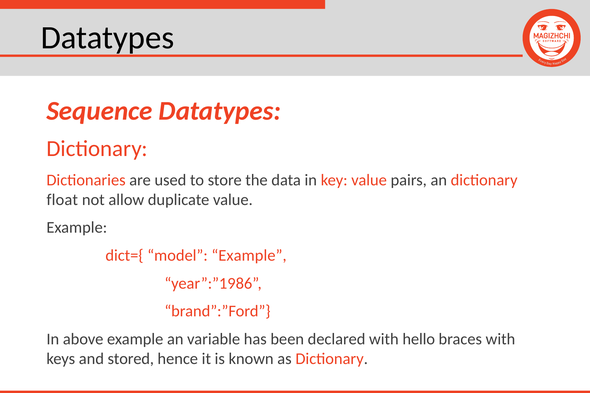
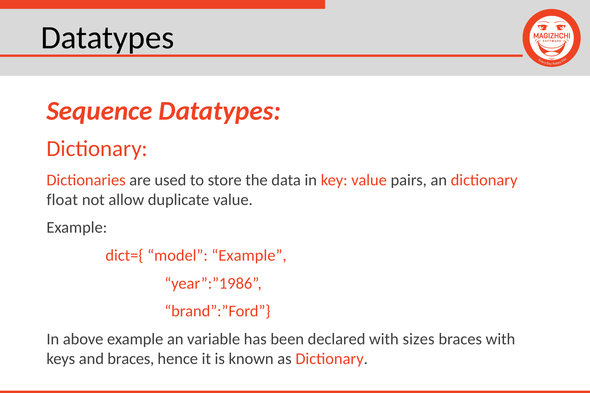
hello: hello -> sizes (419, 339)
and stored: stored -> braces (131, 359)
